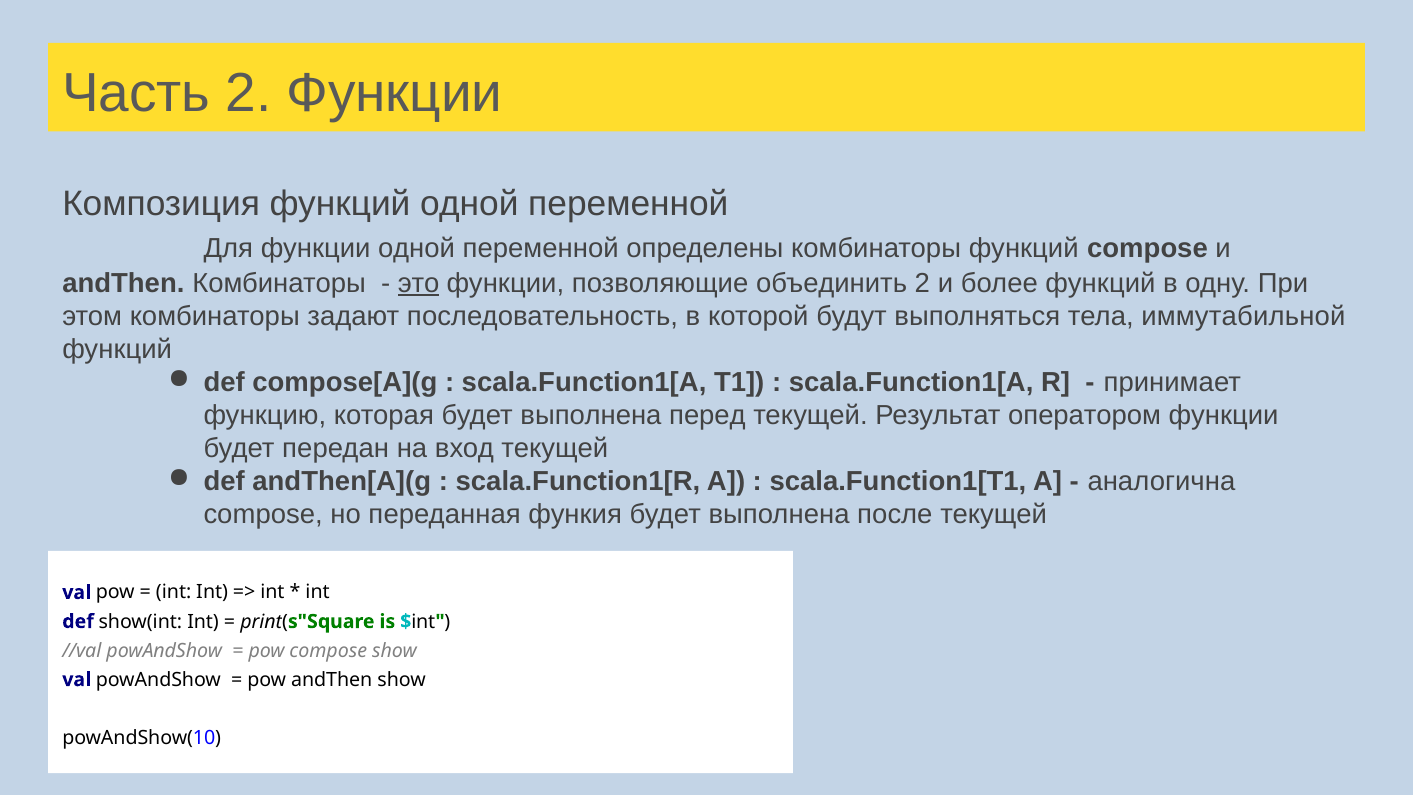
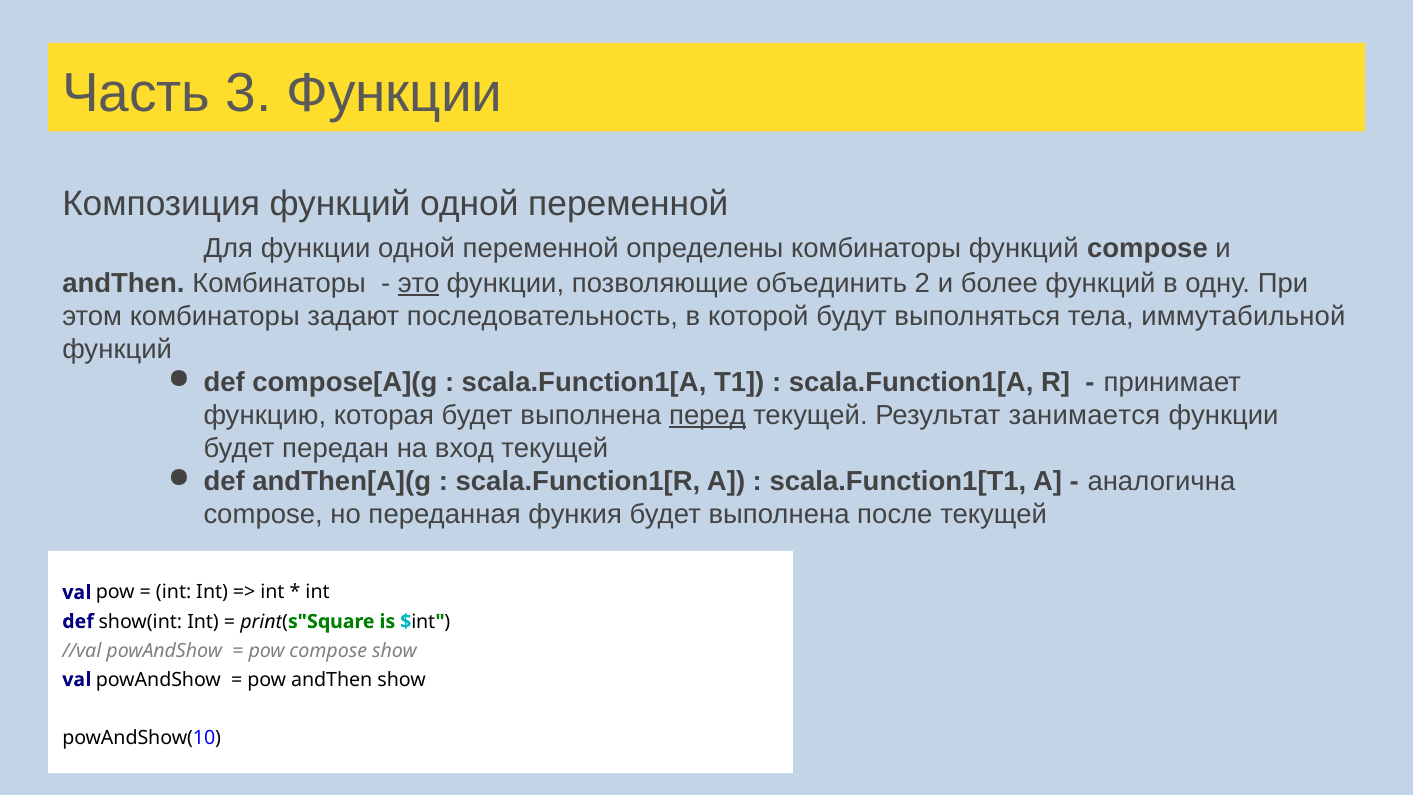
Часть 2: 2 -> 3 (248, 94)
перед underline: none -> present (707, 415)
оператором: оператором -> занимается (1084, 415)
